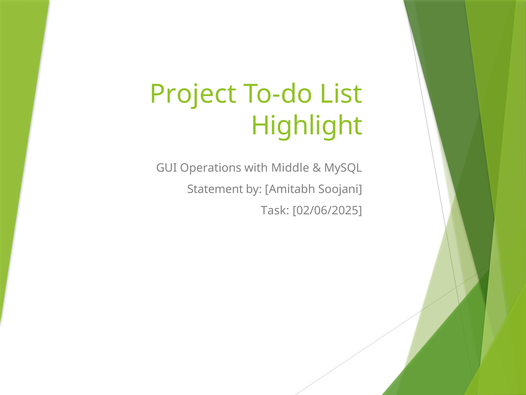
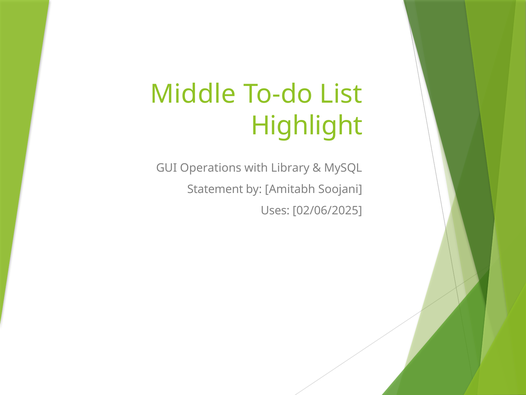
Project: Project -> Middle (193, 94)
Middle: Middle -> Library (290, 168)
Task: Task -> Uses (275, 210)
